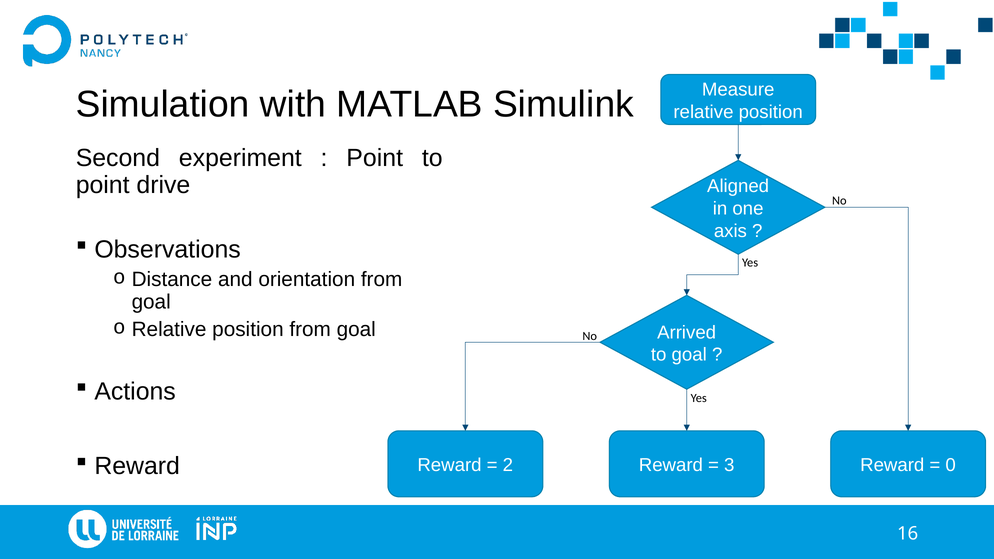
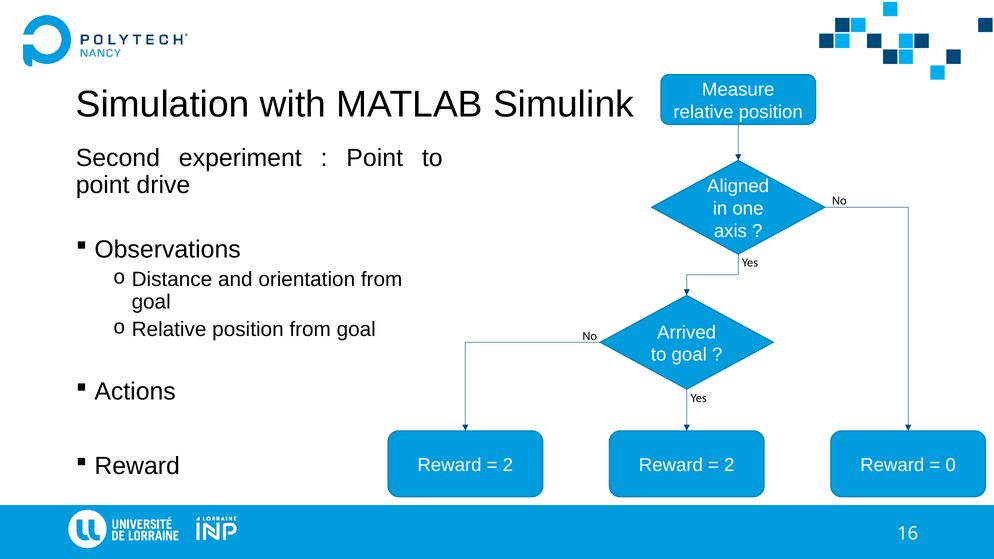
3: 3 -> 2 (729, 465)
